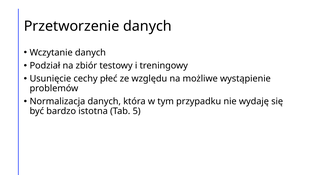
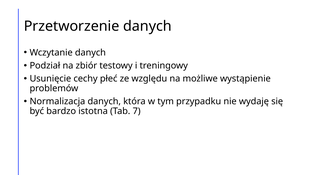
5: 5 -> 7 (137, 112)
